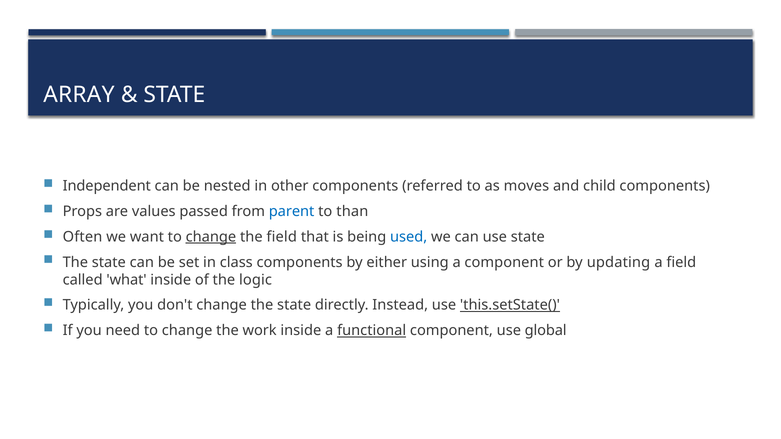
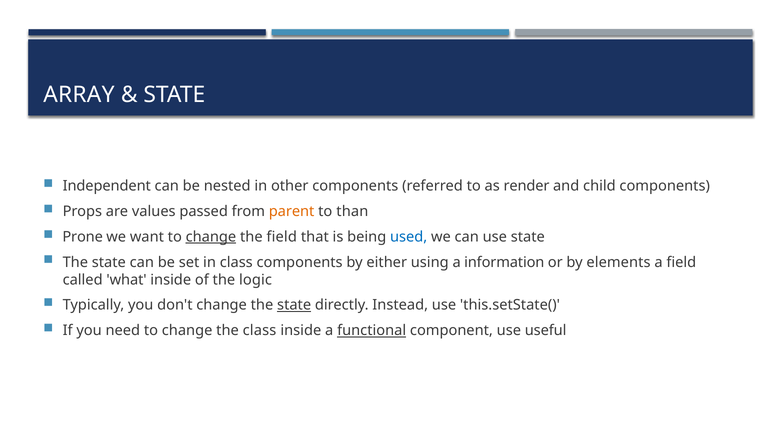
moves: moves -> render (527, 186)
parent colour: blue -> orange (292, 212)
Often: Often -> Prone (83, 237)
a component: component -> information (504, 262)
updating: updating -> elements (619, 262)
state underline: none -> present (294, 305)
this.setState( underline: present -> none (510, 305)
the work: work -> class (260, 331)
global: global -> useful (546, 331)
